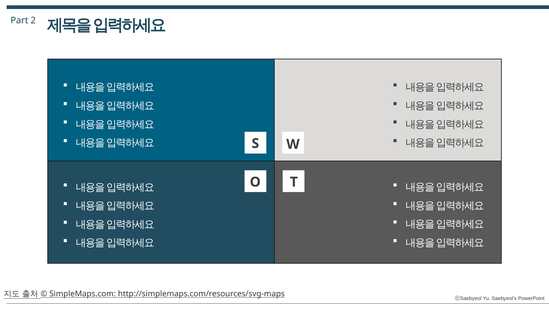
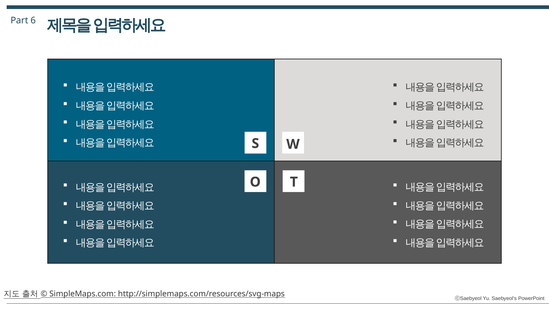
2: 2 -> 6 (33, 20)
